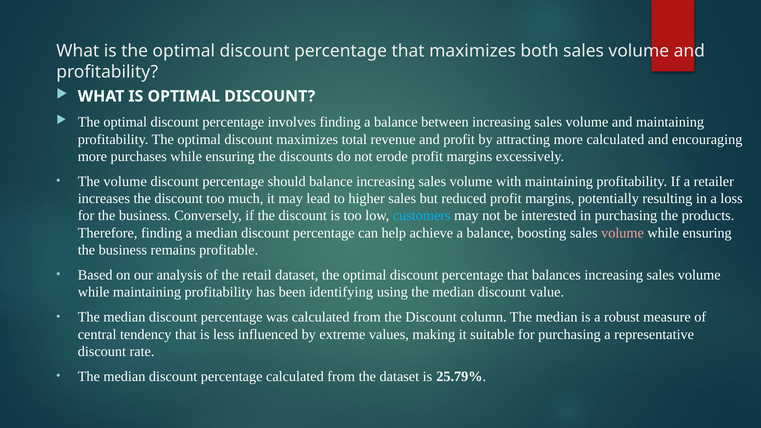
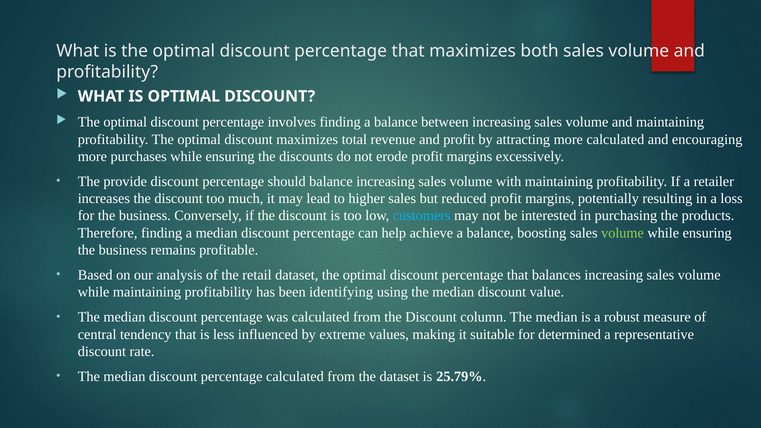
The volume: volume -> provide (125, 182)
volume colour: pink -> light green (623, 233)
for purchasing: purchasing -> determined (570, 334)
